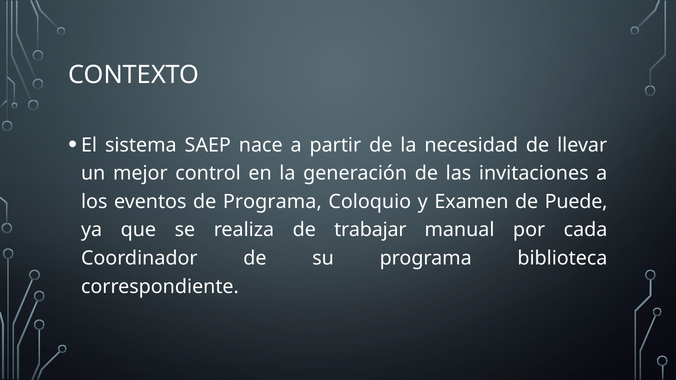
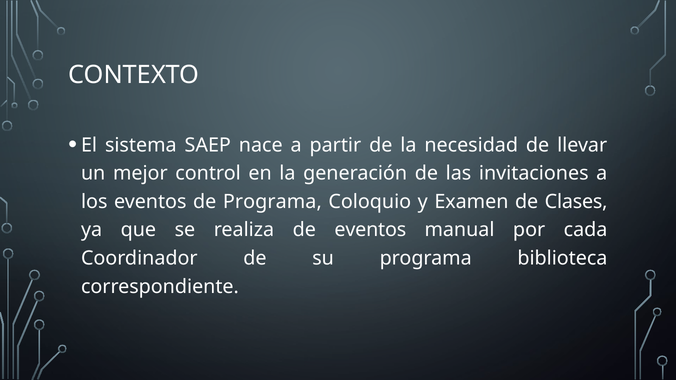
Puede: Puede -> Clases (576, 202)
de trabajar: trabajar -> eventos (370, 230)
